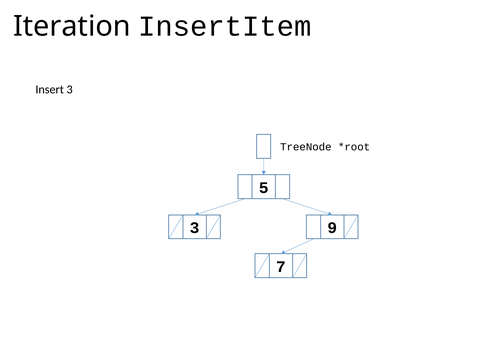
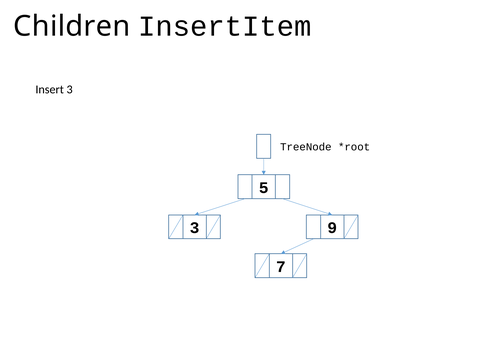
Iteration: Iteration -> Children (72, 26)
